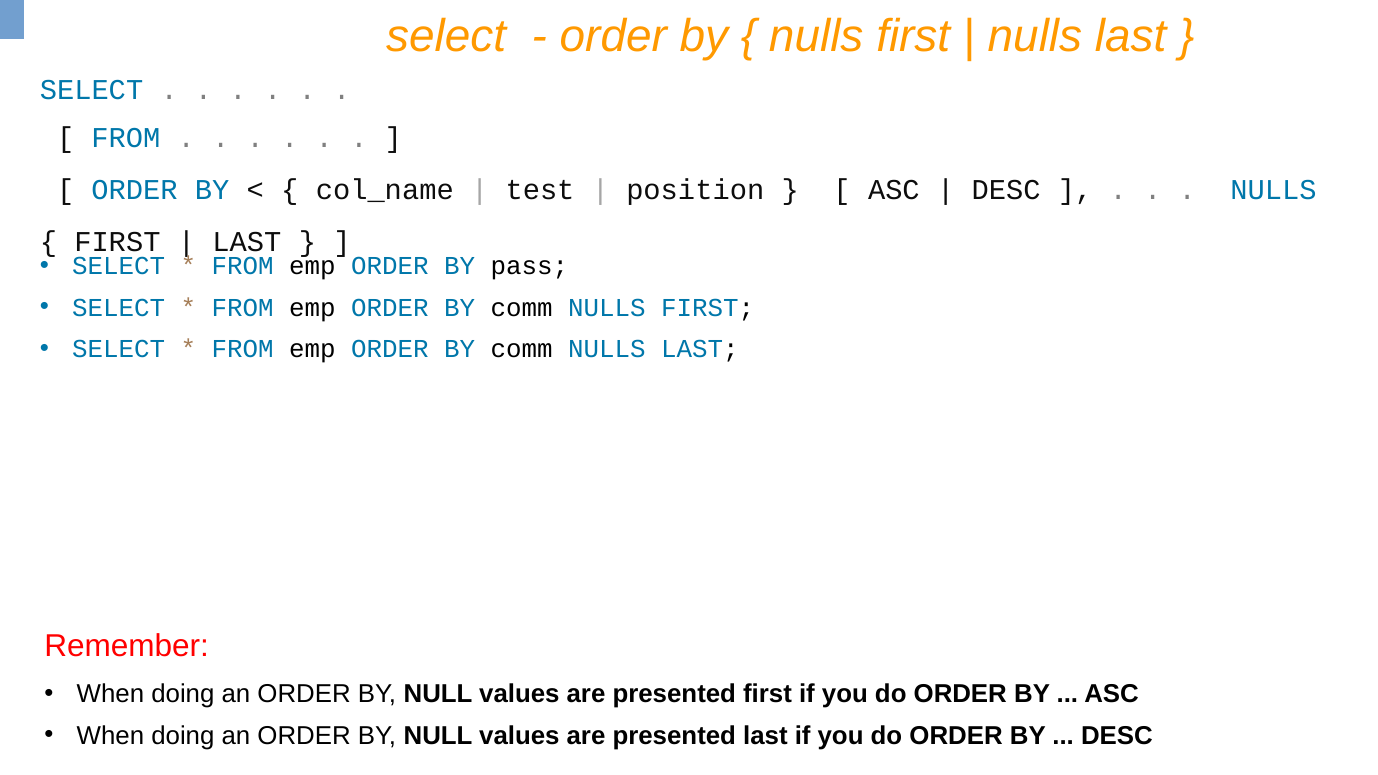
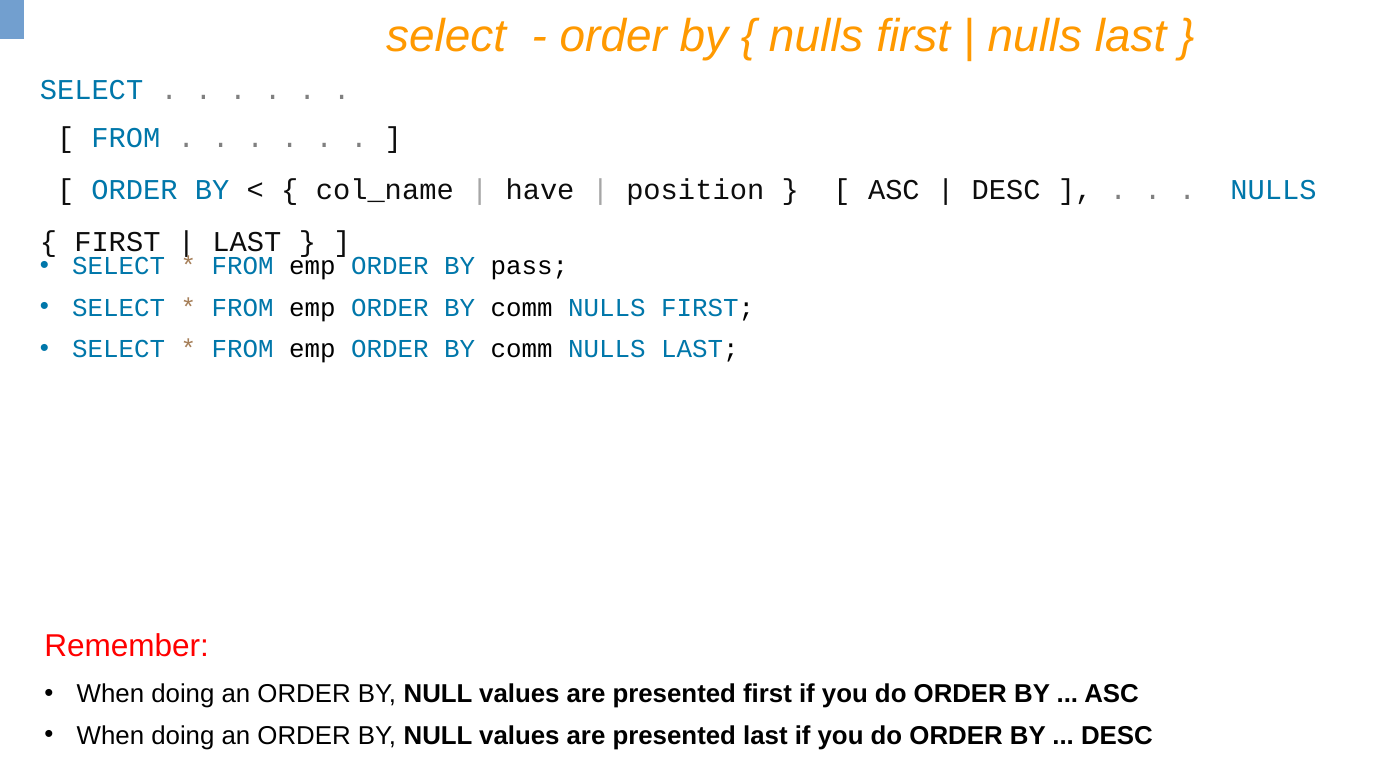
test: test -> have (540, 190)
